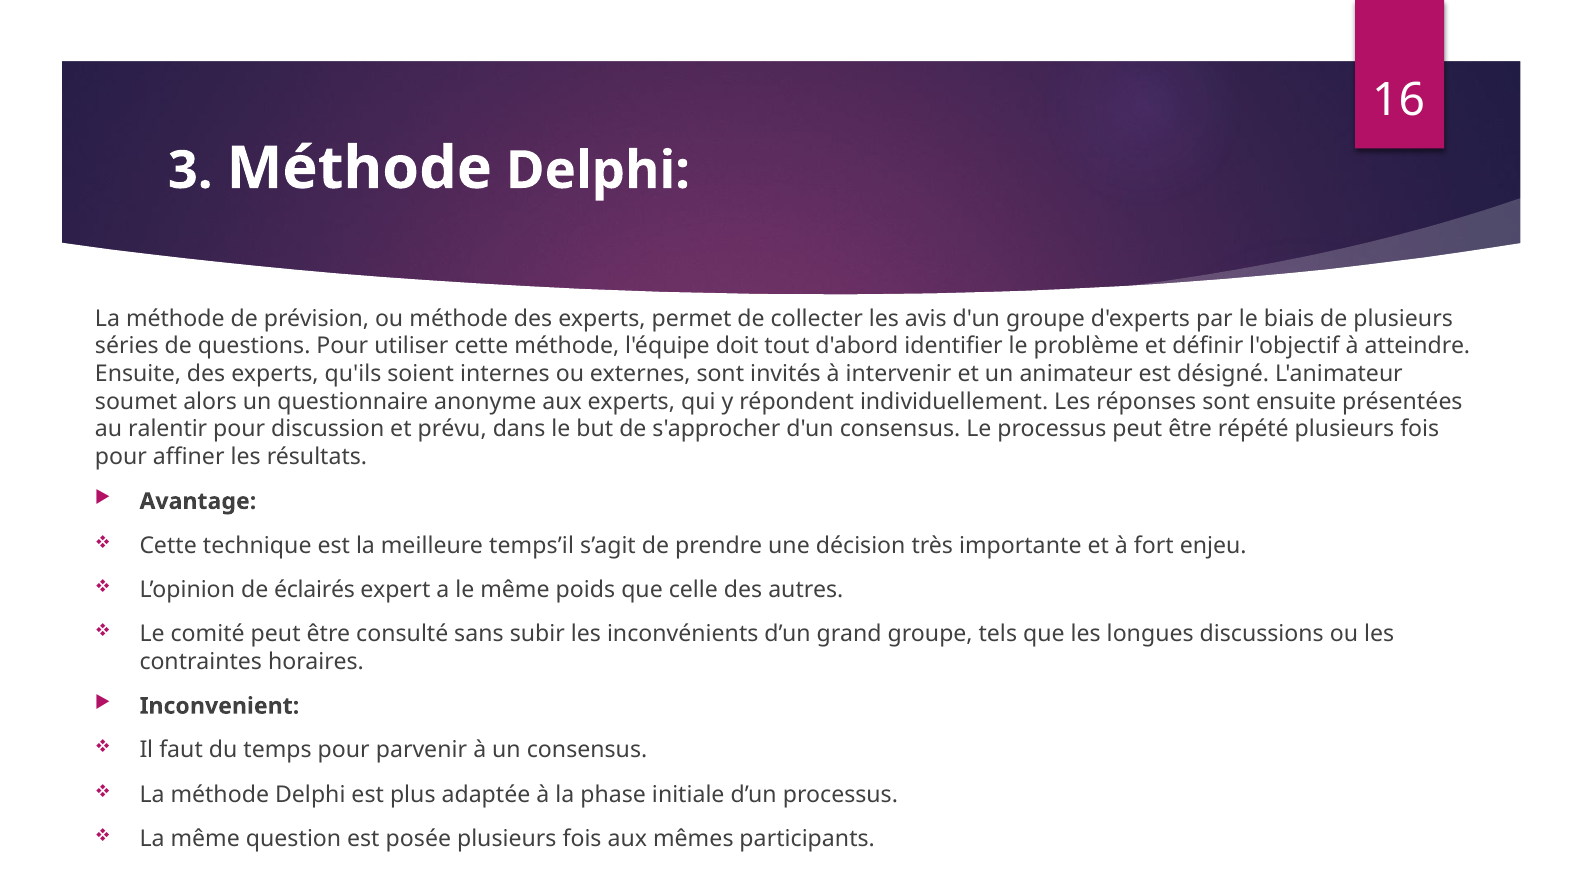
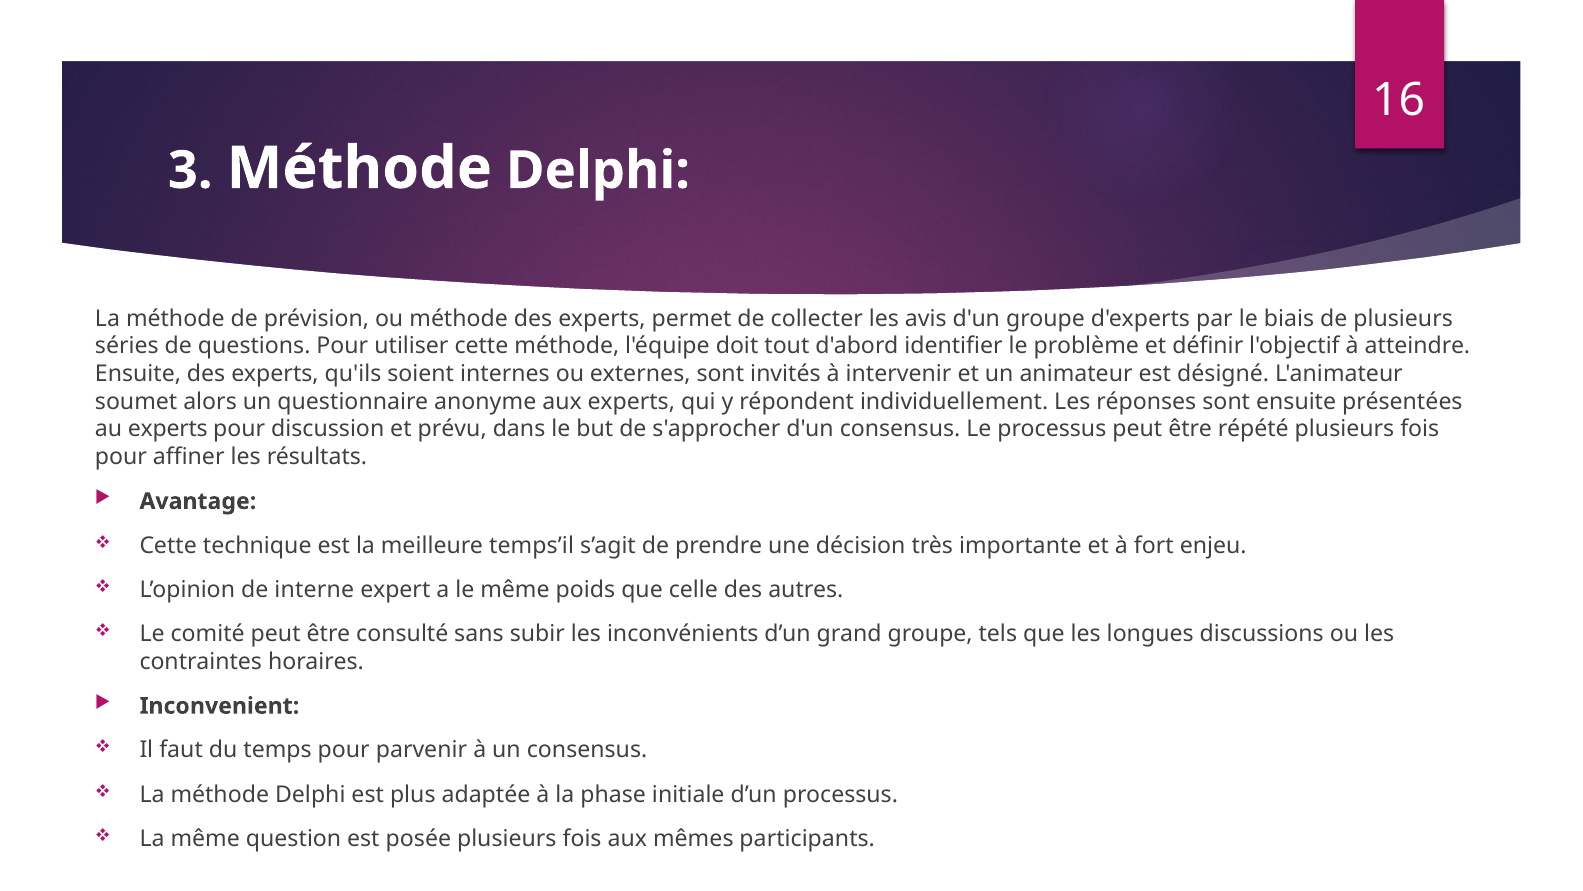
au ralentir: ralentir -> experts (168, 429)
éclairés: éclairés -> interne (314, 589)
